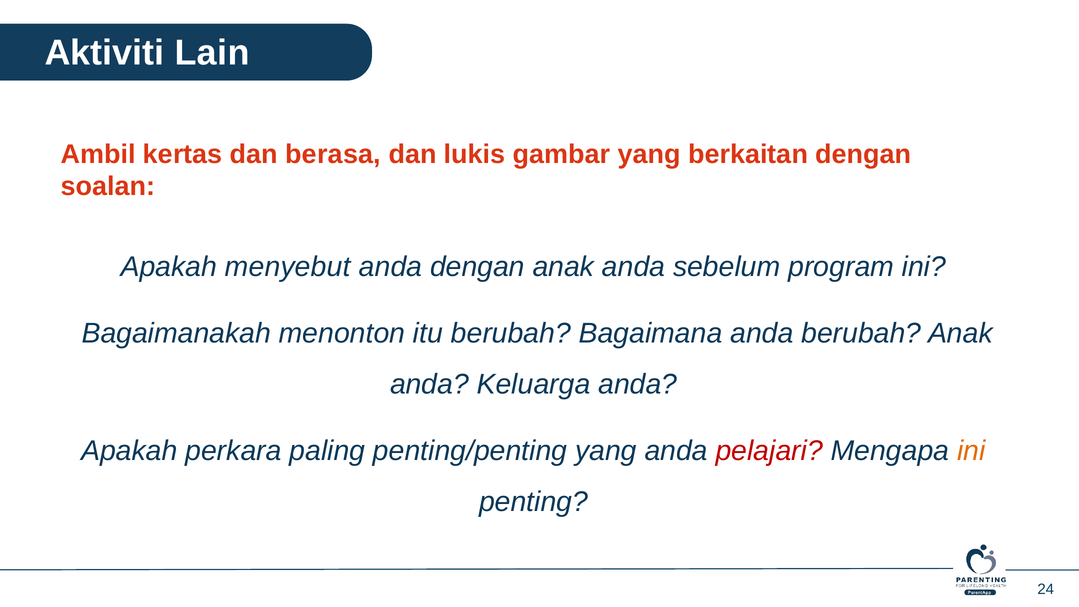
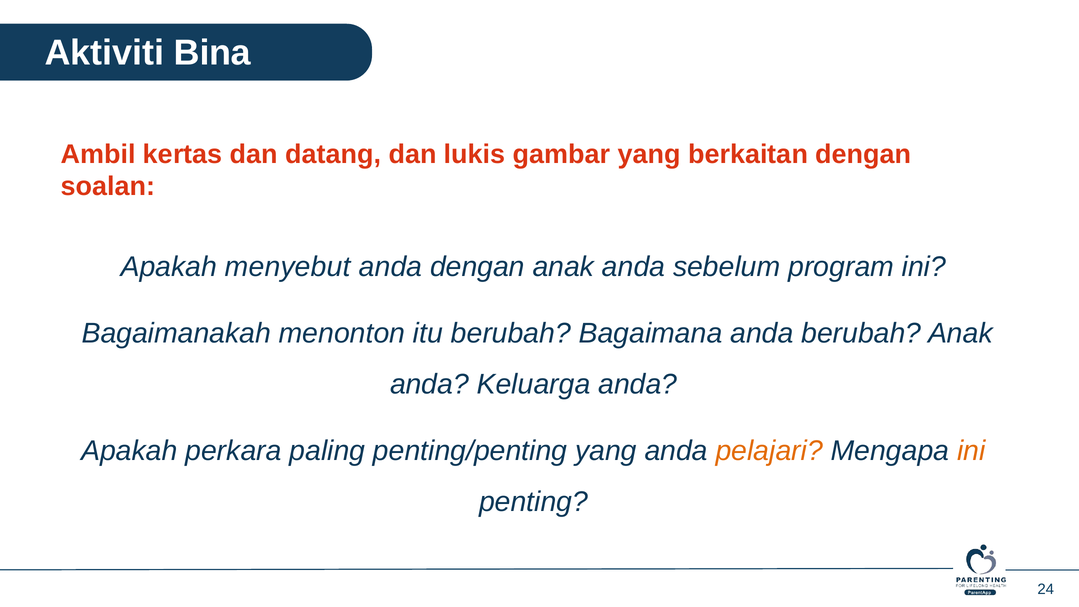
Lain: Lain -> Bina (212, 53)
berasa: berasa -> datang (333, 154)
pelajari colour: red -> orange (769, 451)
